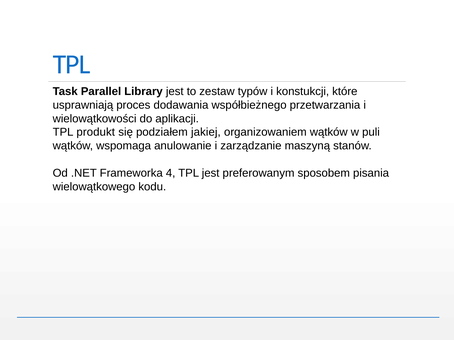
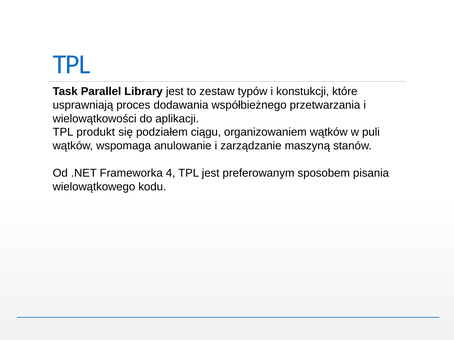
jakiej: jakiej -> ciągu (206, 132)
